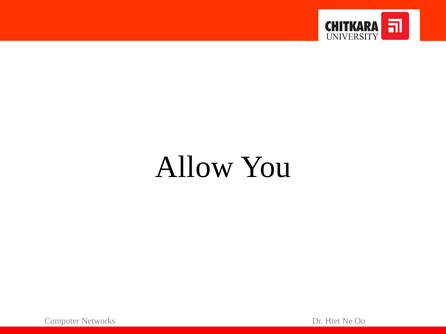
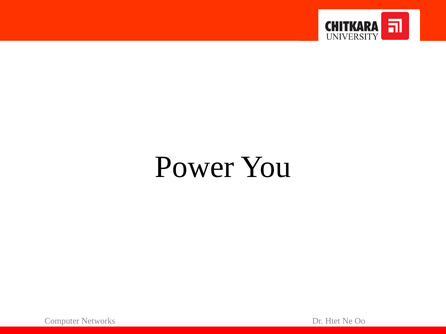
Allow: Allow -> Power (195, 167)
